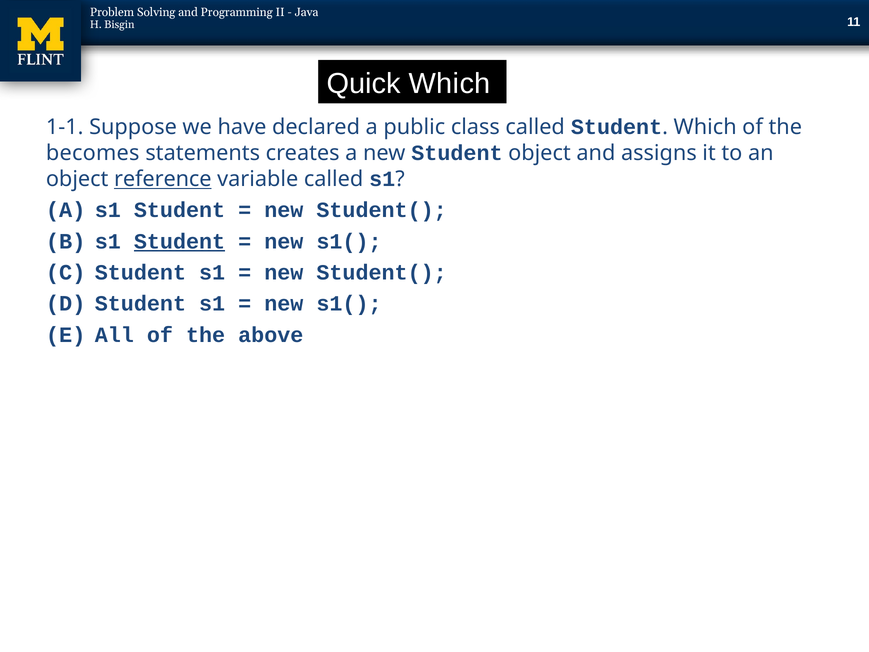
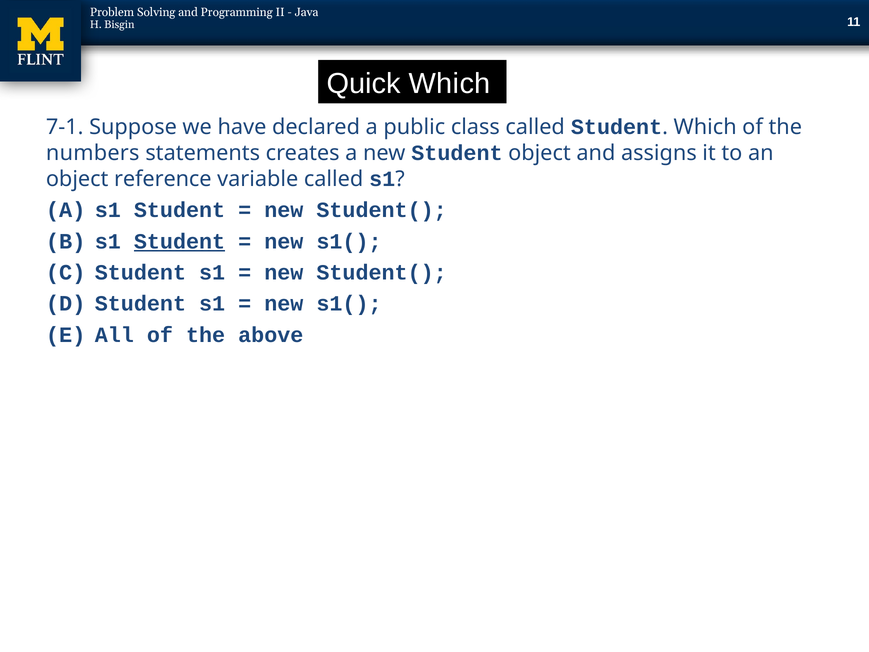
1-1: 1-1 -> 7-1 (65, 127)
becomes: becomes -> numbers (93, 153)
reference underline: present -> none (163, 179)
